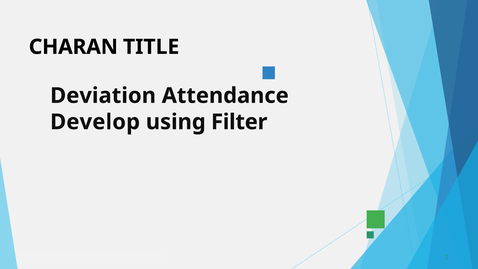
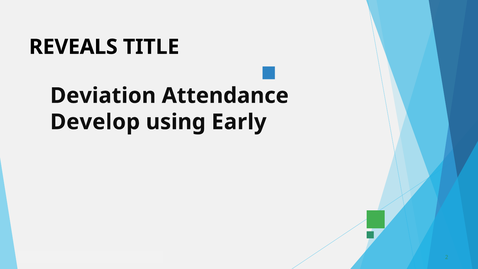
CHARAN: CHARAN -> REVEALS (73, 47)
Filter: Filter -> Early (239, 122)
